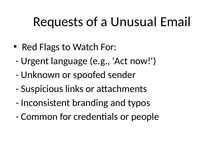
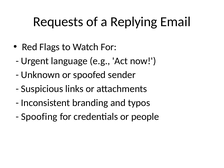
Unusual: Unusual -> Replying (134, 22)
Common: Common -> Spoofing (39, 117)
